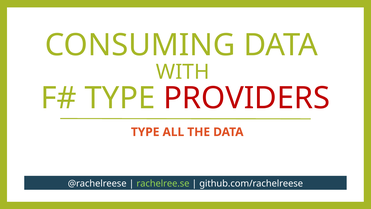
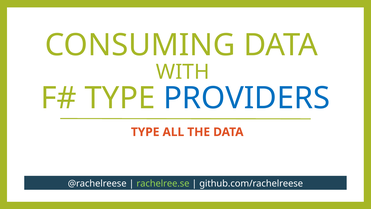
PROVIDERS colour: red -> blue (247, 98)
